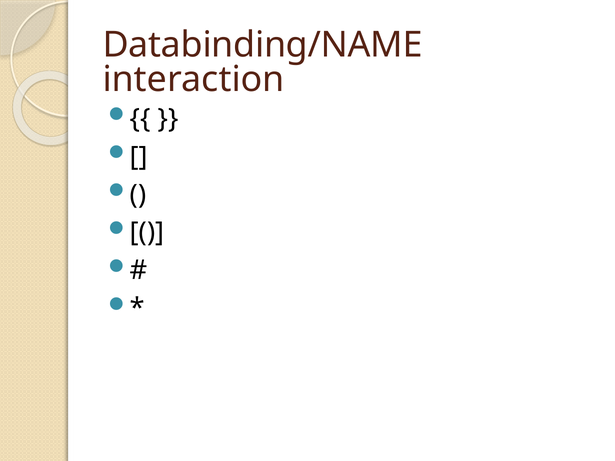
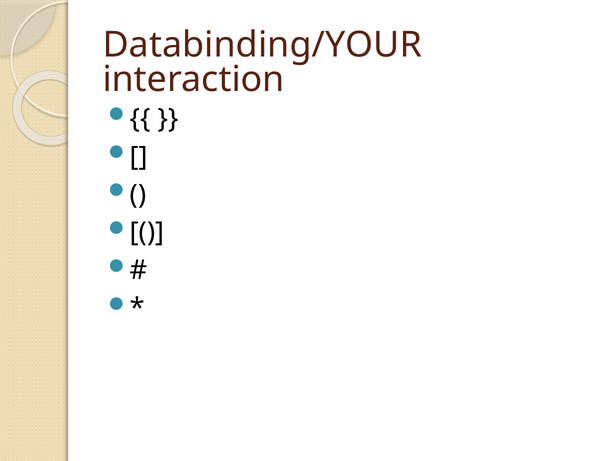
Databinding/NAME: Databinding/NAME -> Databinding/YOUR (262, 45)
